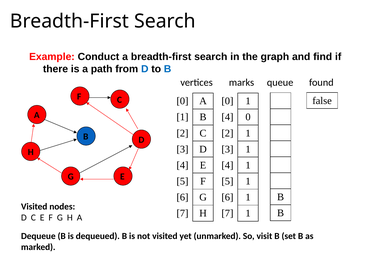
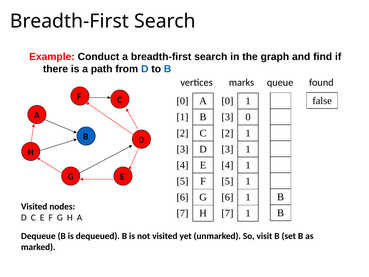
4: 4 -> 3 (227, 117)
